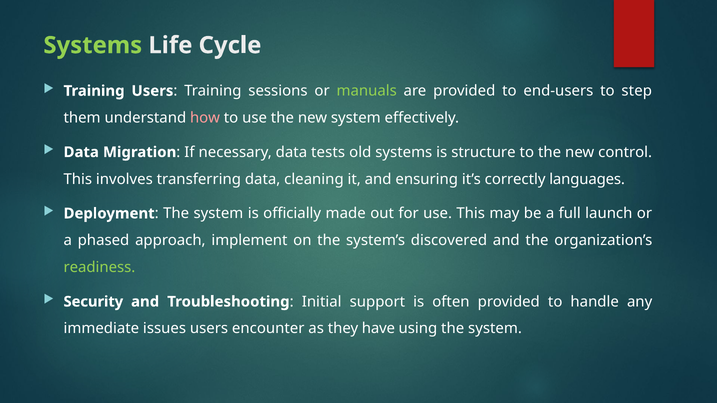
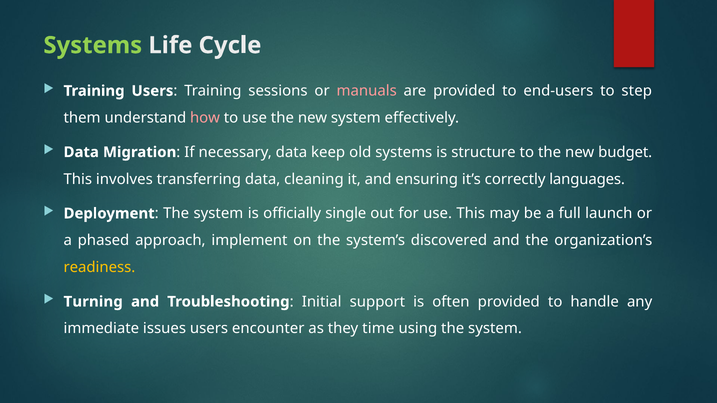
manuals colour: light green -> pink (367, 91)
tests: tests -> keep (328, 152)
control: control -> budget (625, 152)
made: made -> single (346, 214)
readiness colour: light green -> yellow (99, 267)
Security: Security -> Turning (93, 302)
have: have -> time (378, 329)
